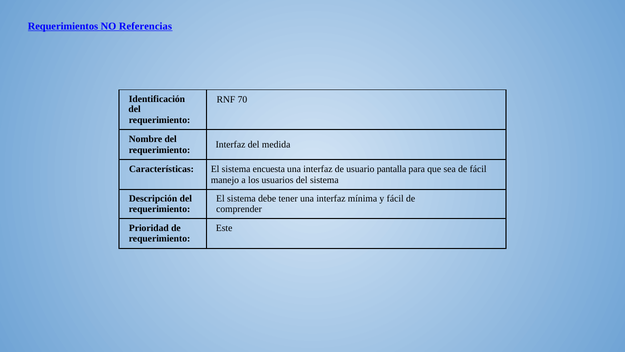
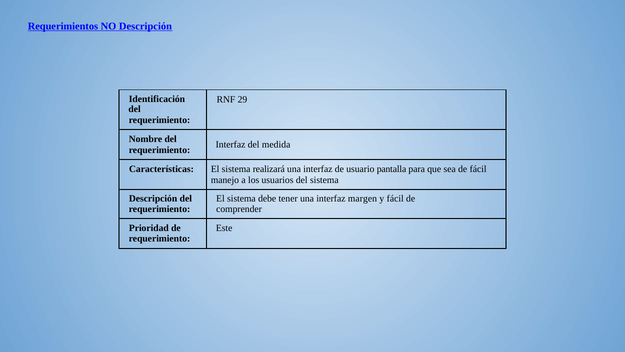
NO Referencias: Referencias -> Descripción (145, 26)
70: 70 -> 29 (242, 99)
encuesta: encuesta -> realizará (269, 169)
mínima: mínima -> margen (362, 199)
